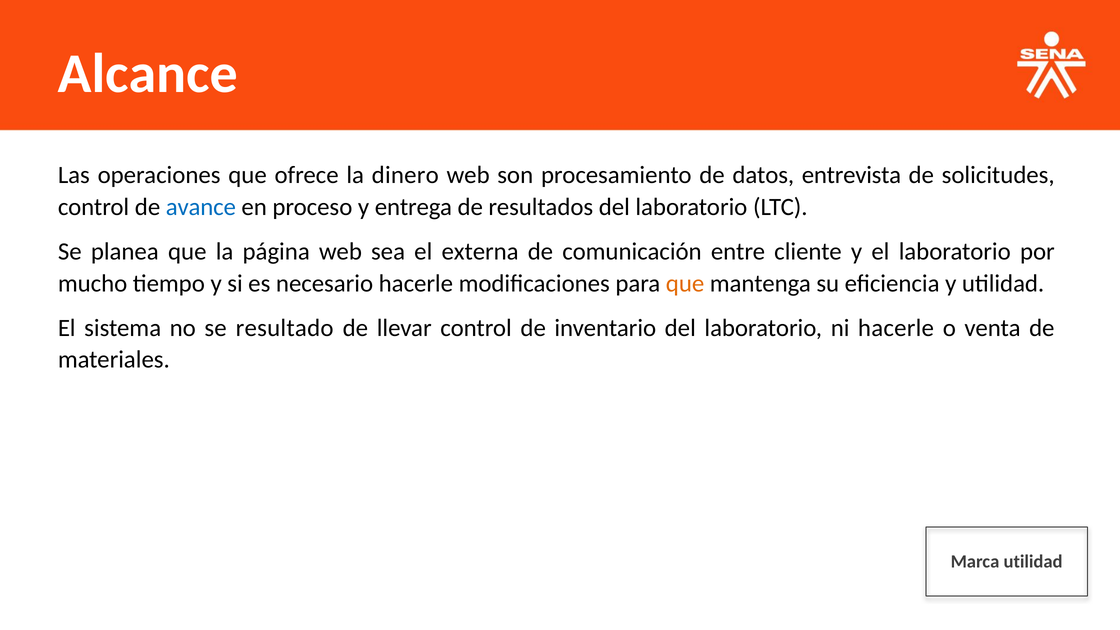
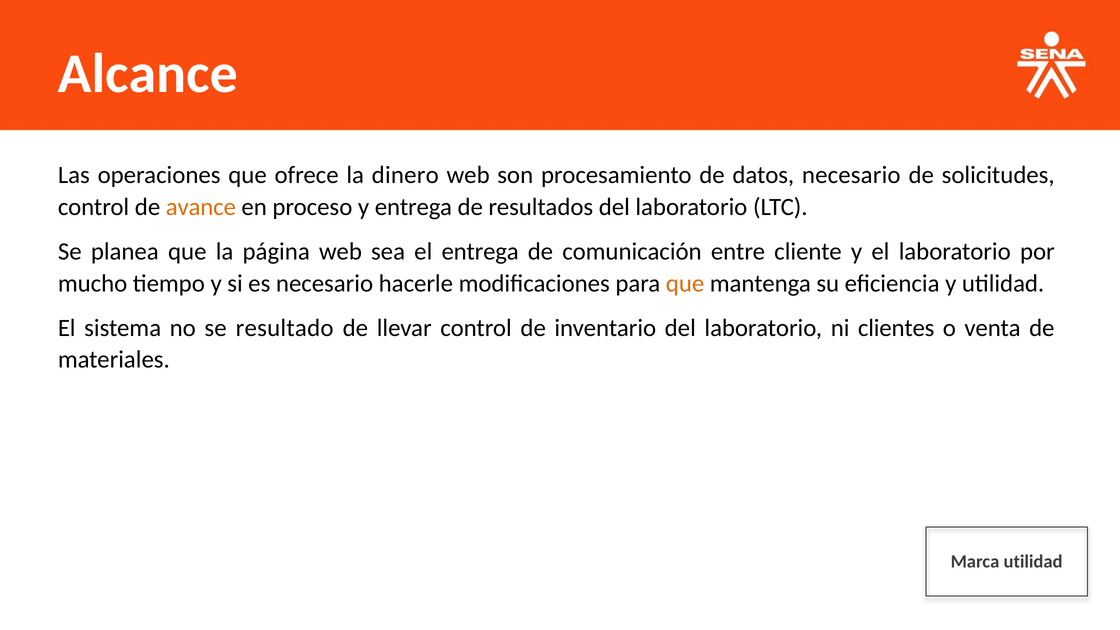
datos entrevista: entrevista -> necesario (851, 175)
avance colour: blue -> orange (201, 207)
el externa: externa -> entrega (480, 252)
ni hacerle: hacerle -> clientes (896, 328)
